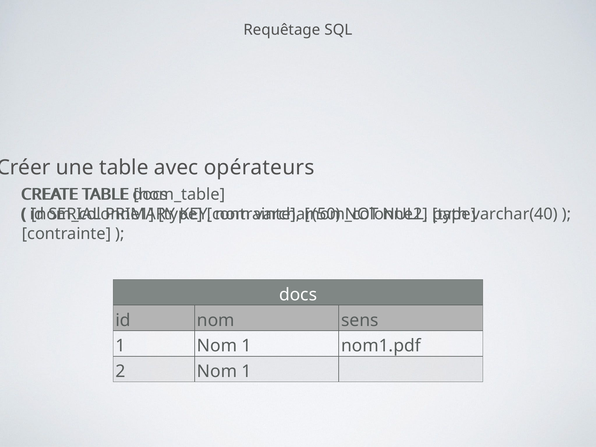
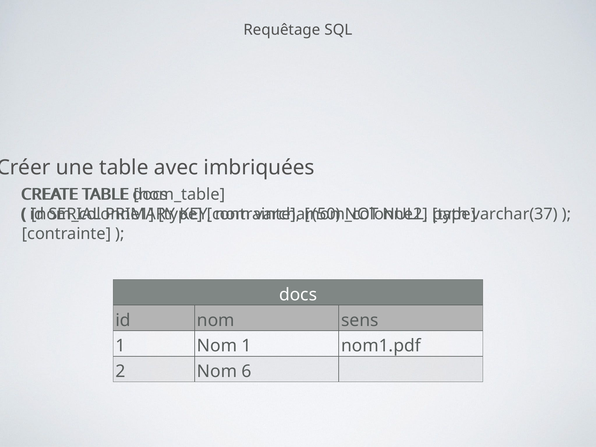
opérateurs: opérateurs -> imbriquées (259, 167)
varchar(40: varchar(40 -> varchar(37 (515, 214)
2 Nom 1: 1 -> 6 (247, 371)
